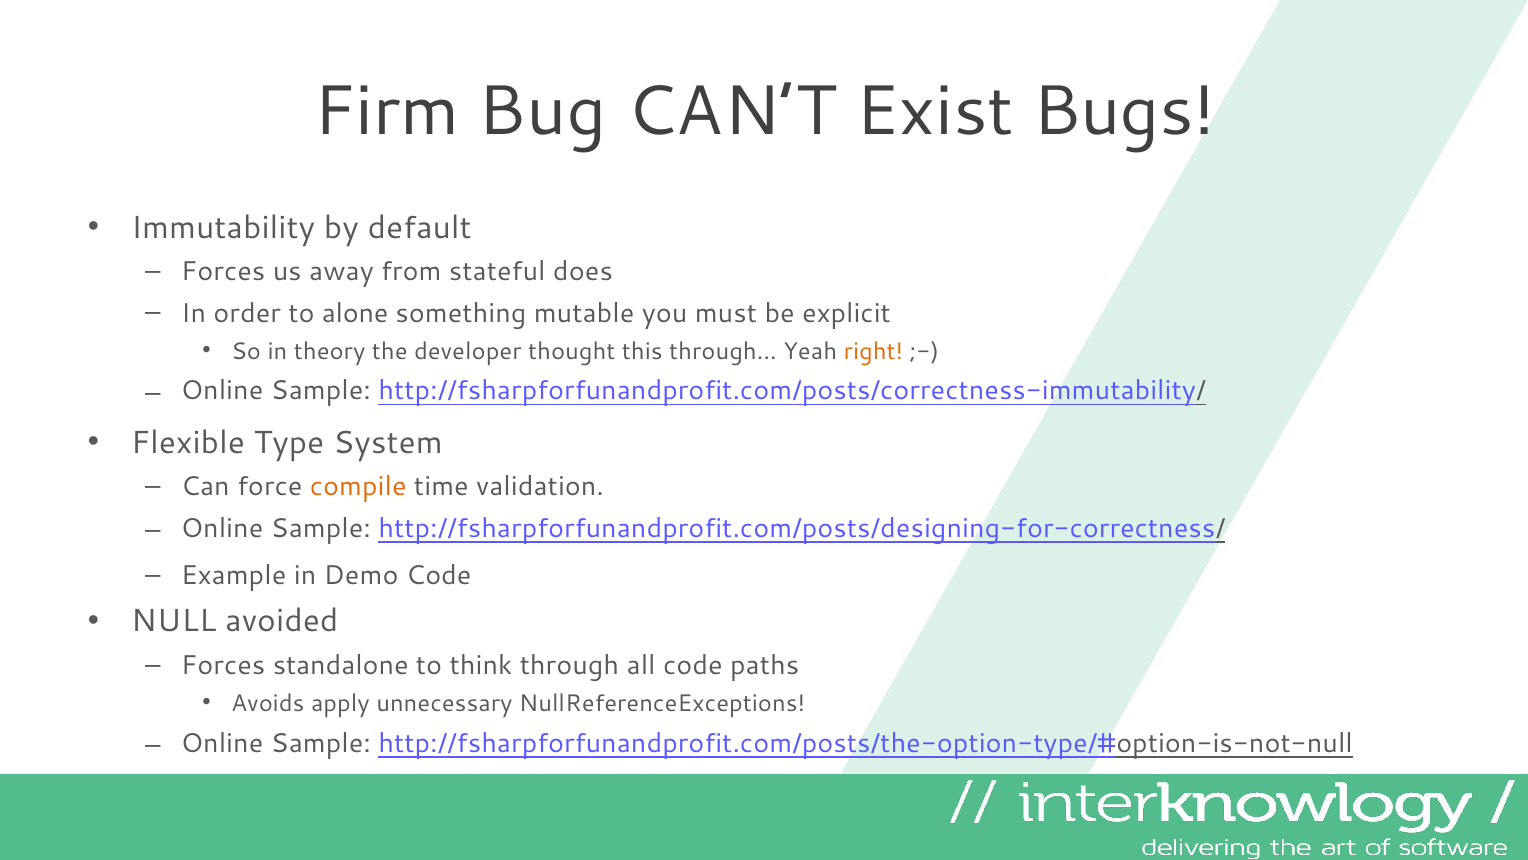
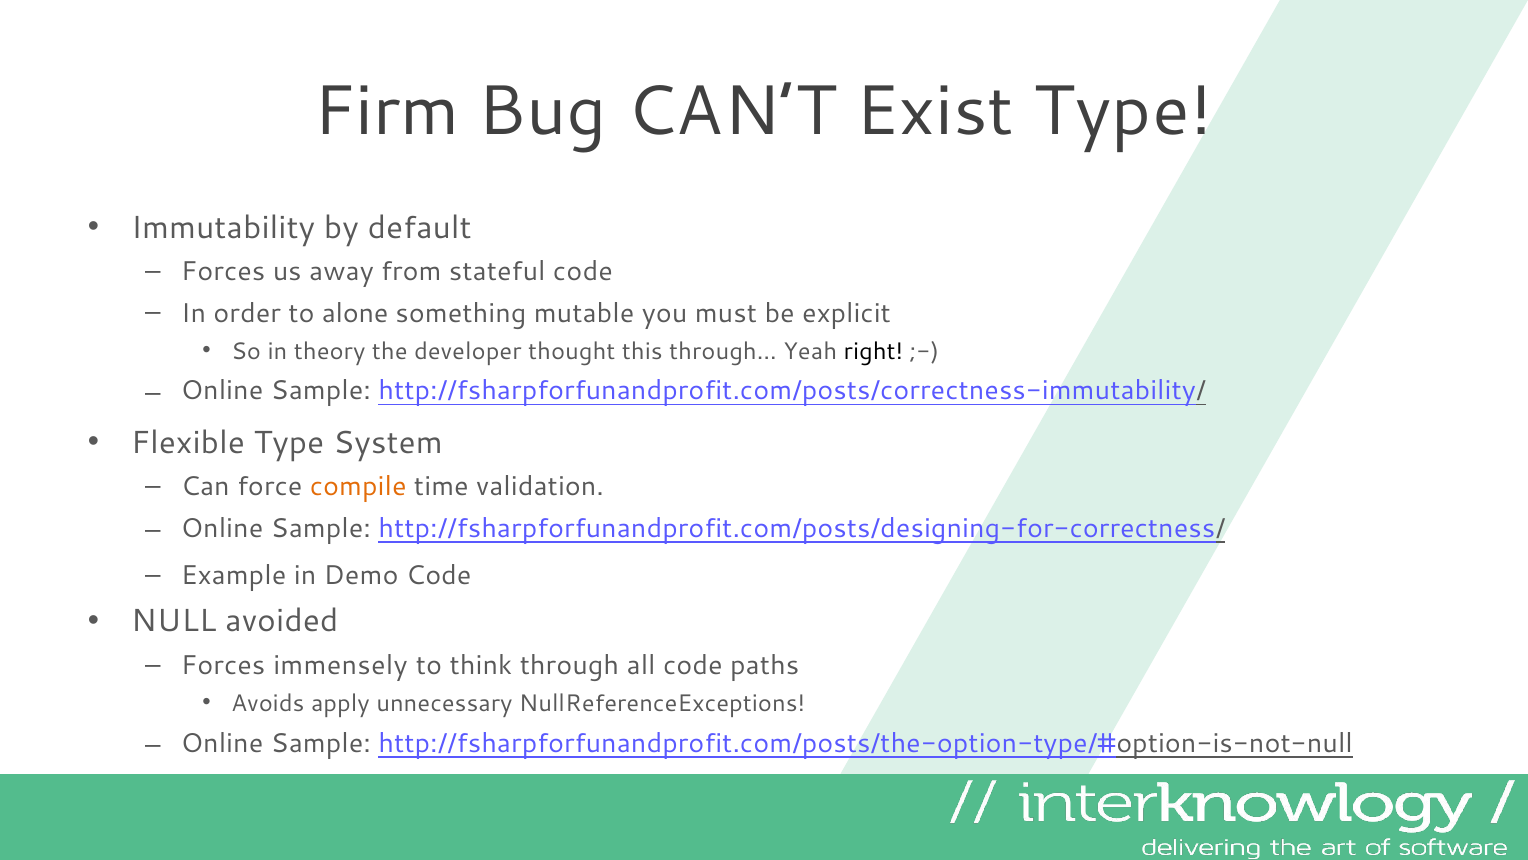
Exist Bugs: Bugs -> Type (1123, 111)
stateful does: does -> code (583, 272)
right colour: orange -> black (873, 351)
standalone: standalone -> immensely (340, 665)
